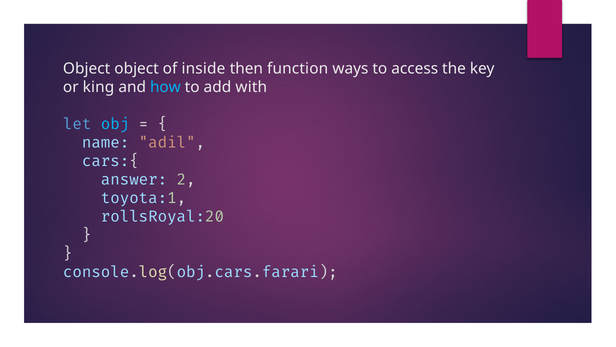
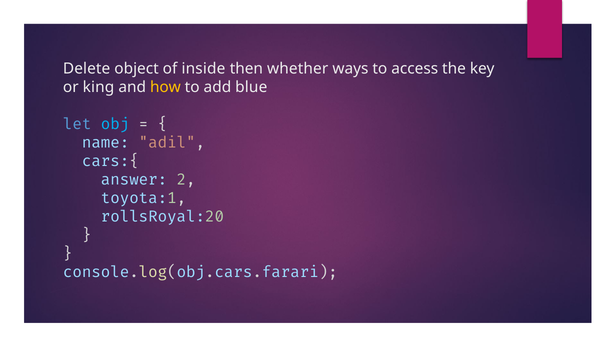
Object: Object -> Delete (87, 68)
function: function -> whether (298, 68)
how colour: light blue -> yellow (165, 87)
with: with -> blue (251, 87)
